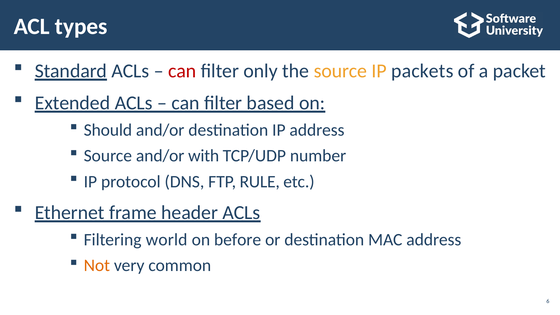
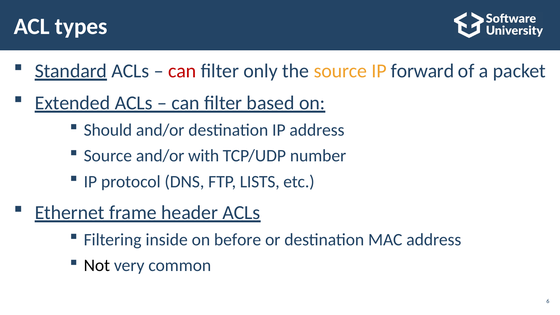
packets: packets -> forward (423, 71)
RULE: RULE -> LISTS (260, 182)
world: world -> inside (167, 240)
Not colour: orange -> black (97, 266)
